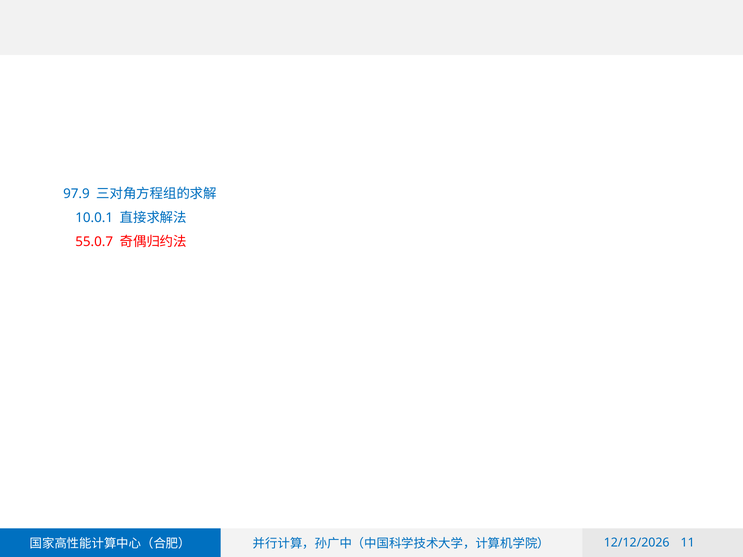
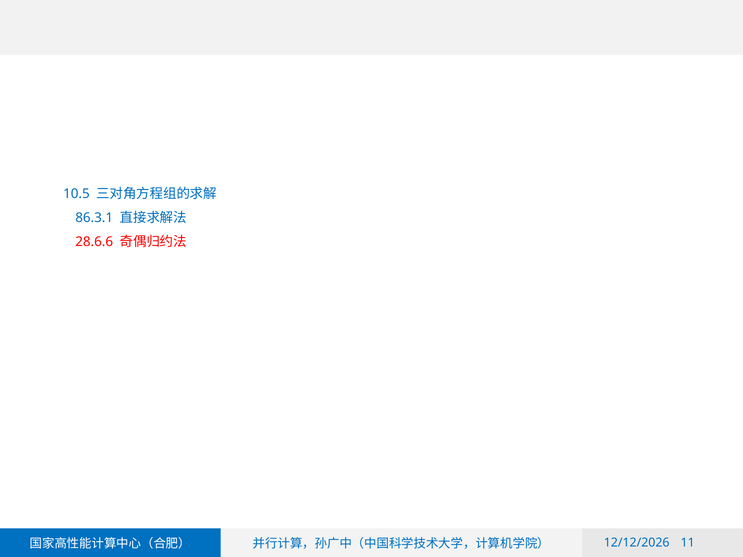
97.9: 97.9 -> 10.5 (76, 194)
10.0.1: 10.0.1 -> 86.3.1 (94, 218)
55.0.7: 55.0.7 -> 28.6.6 (94, 242)
